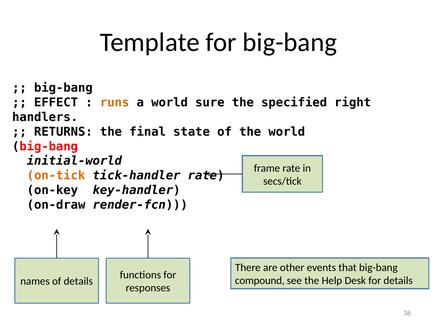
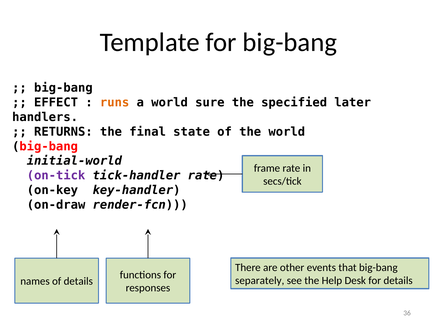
right: right -> later (353, 102)
on-tick colour: orange -> purple (56, 175)
compound: compound -> separately (260, 280)
